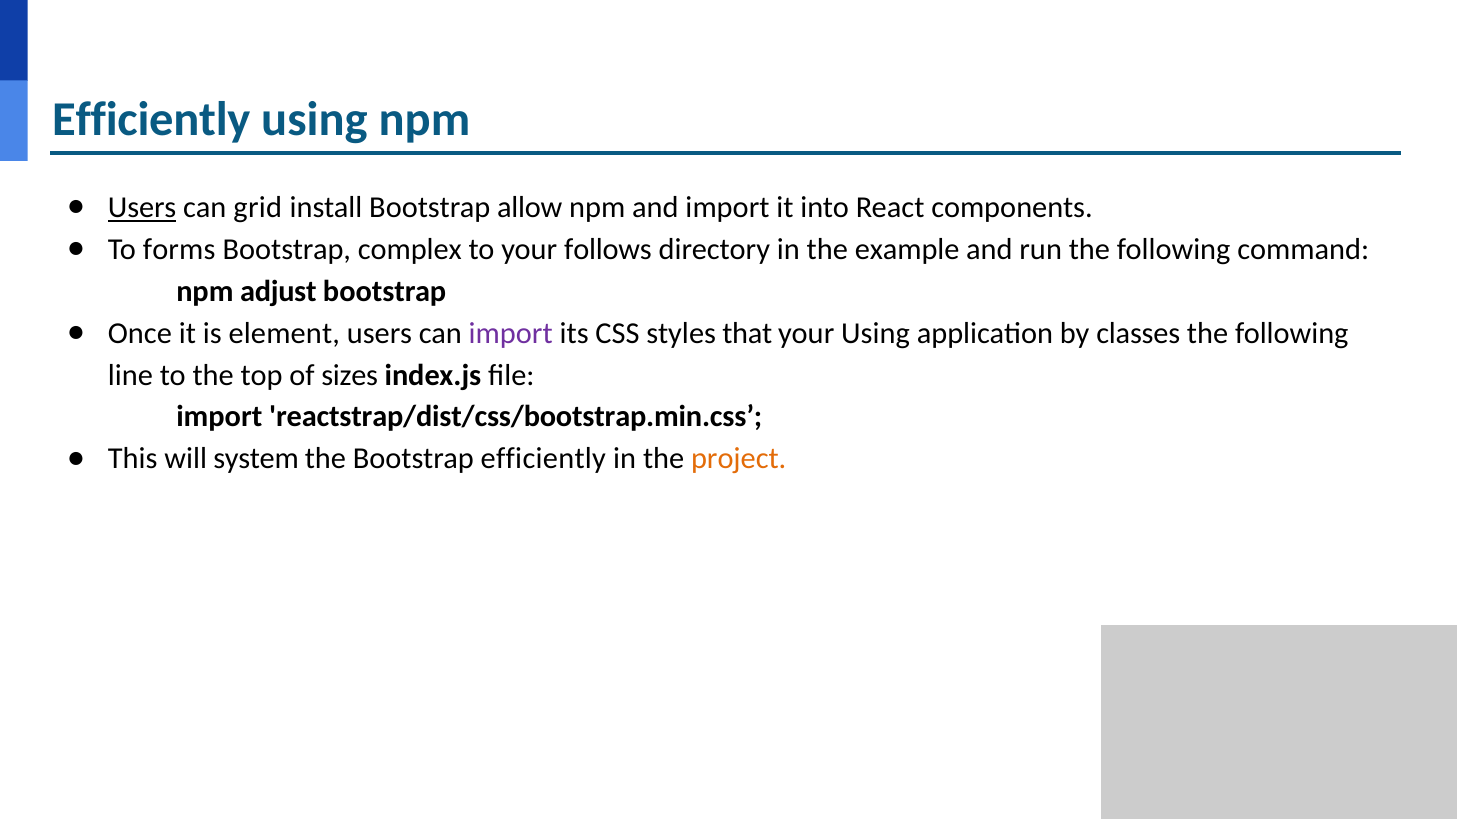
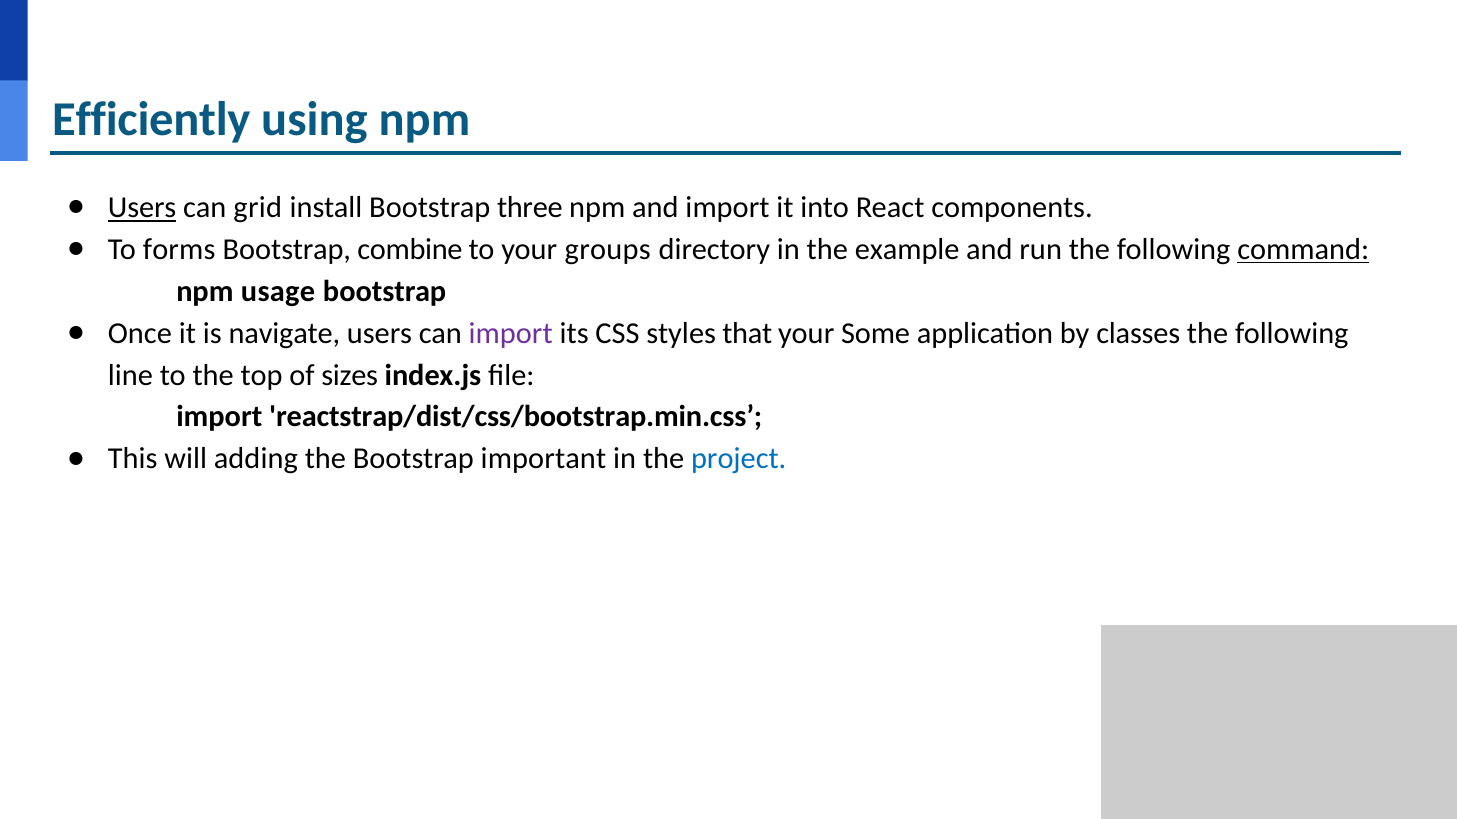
allow: allow -> three (530, 208)
complex: complex -> combine (410, 250)
follows: follows -> groups (608, 250)
command underline: none -> present (1303, 250)
adjust: adjust -> usage (278, 292)
element: element -> navigate (284, 333)
your Using: Using -> Some (876, 333)
system: system -> adding (256, 459)
Bootstrap efficiently: efficiently -> important (543, 459)
project colour: orange -> blue (739, 459)
